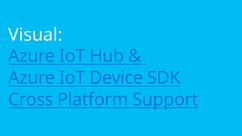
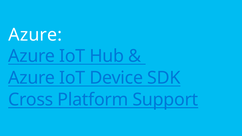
Visual: Visual -> Azure (35, 35)
